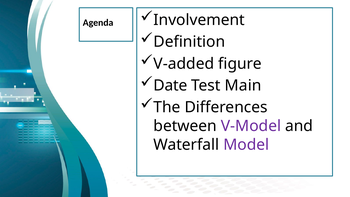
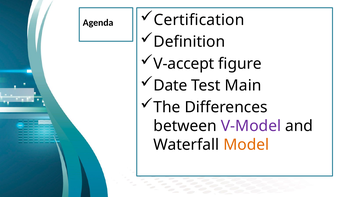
Involvement: Involvement -> Certification (199, 20)
V-added: V-added -> V-accept (184, 64)
Model colour: purple -> orange (246, 145)
